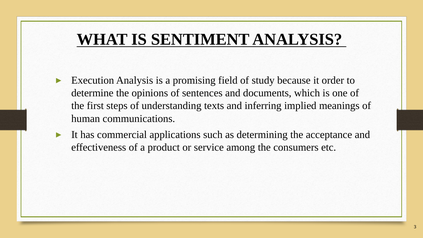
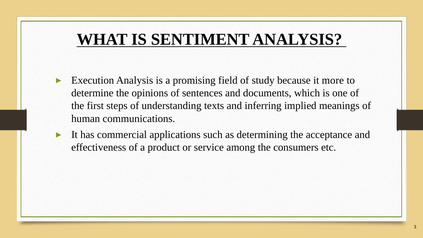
order: order -> more (333, 80)
